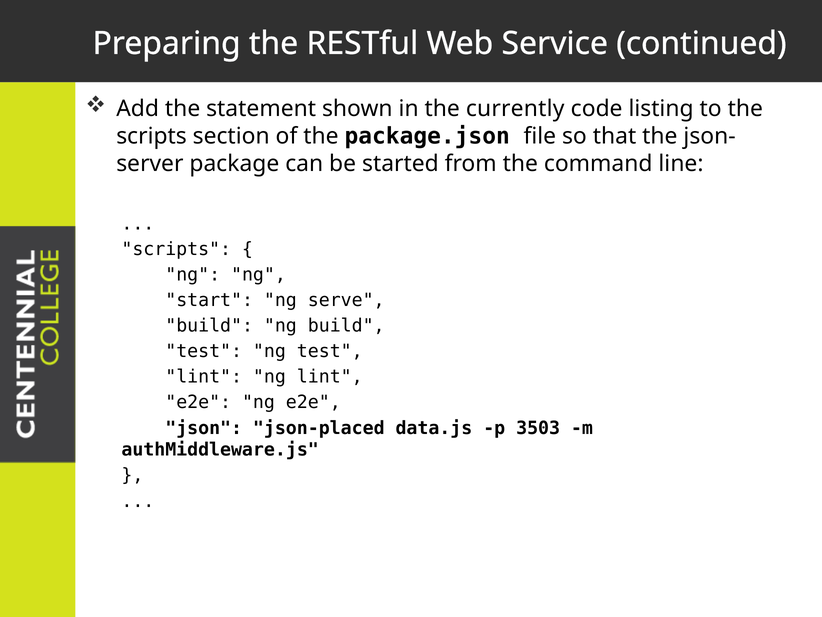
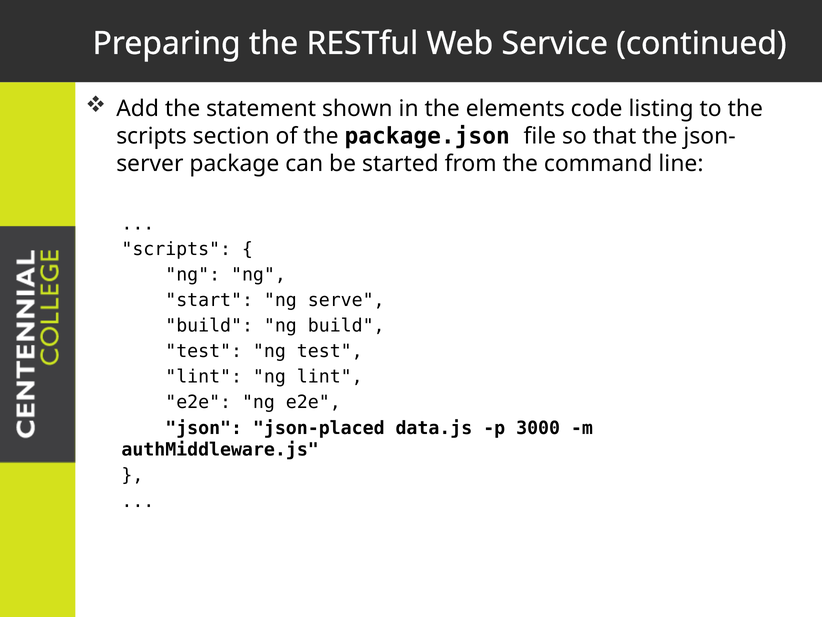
currently: currently -> elements (515, 109)
3503: 3503 -> 3000 (538, 428)
